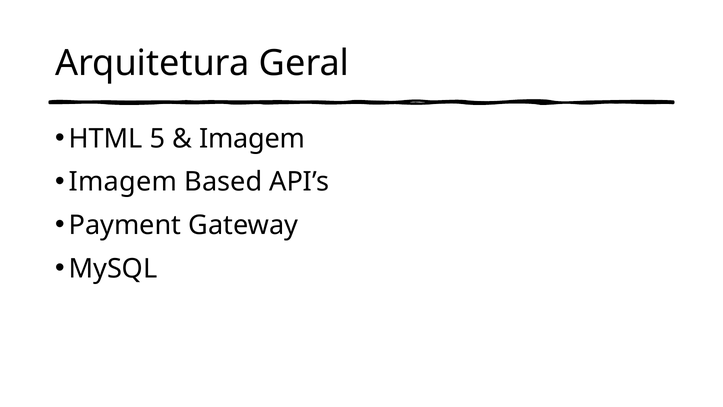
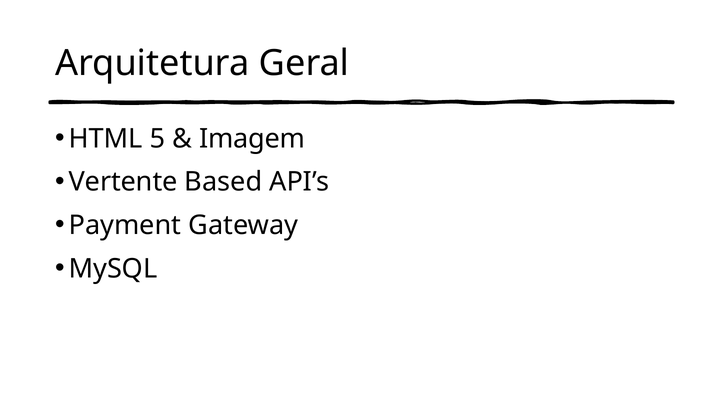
Imagem: Imagem -> Vertente (123, 182)
